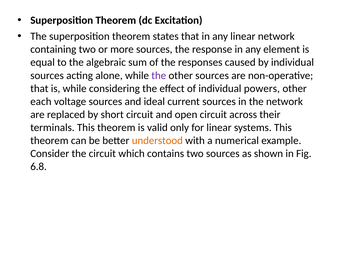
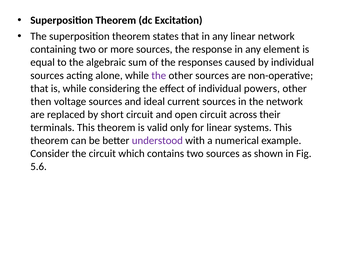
each: each -> then (41, 101)
understood colour: orange -> purple (157, 141)
6.8: 6.8 -> 5.6 (39, 167)
